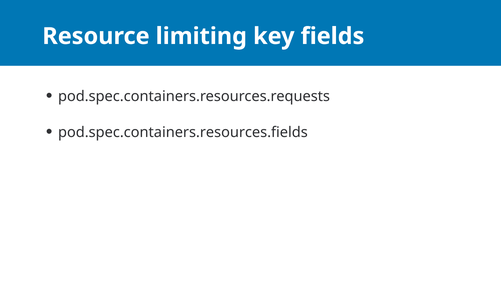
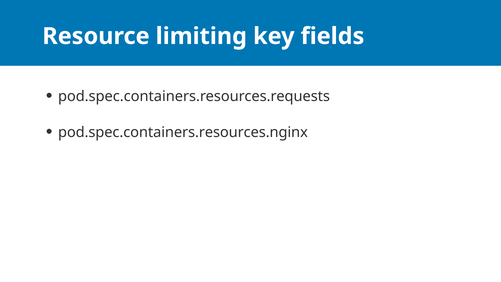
pod.spec.containers.resources.fields: pod.spec.containers.resources.fields -> pod.spec.containers.resources.nginx (183, 132)
